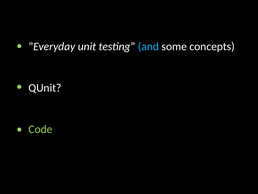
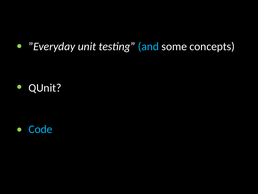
Code colour: light green -> light blue (40, 129)
